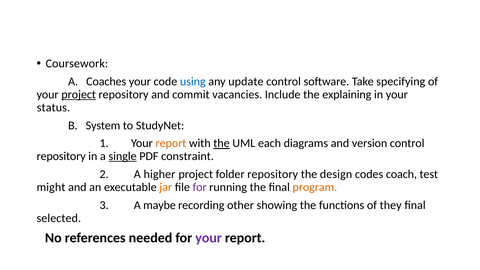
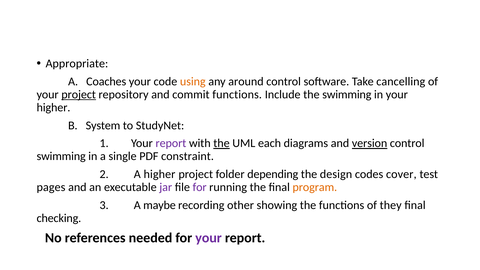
Coursework: Coursework -> Appropriate (77, 64)
using colour: blue -> orange (193, 82)
update: update -> around (246, 82)
specifying: specifying -> cancelling (401, 82)
commit vacancies: vacancies -> functions (237, 94)
the explaining: explaining -> swimming (347, 94)
status: status -> higher (54, 107)
report colour: orange -> purple (171, 143)
version underline: none -> present (370, 143)
repository: repository -> swimming (61, 156)
single underline: present -> none (123, 156)
folder repository: repository -> depending (273, 174)
coach: coach -> cover (401, 174)
might: might -> pages (51, 187)
jar colour: orange -> purple (166, 187)
selected: selected -> checking (59, 218)
